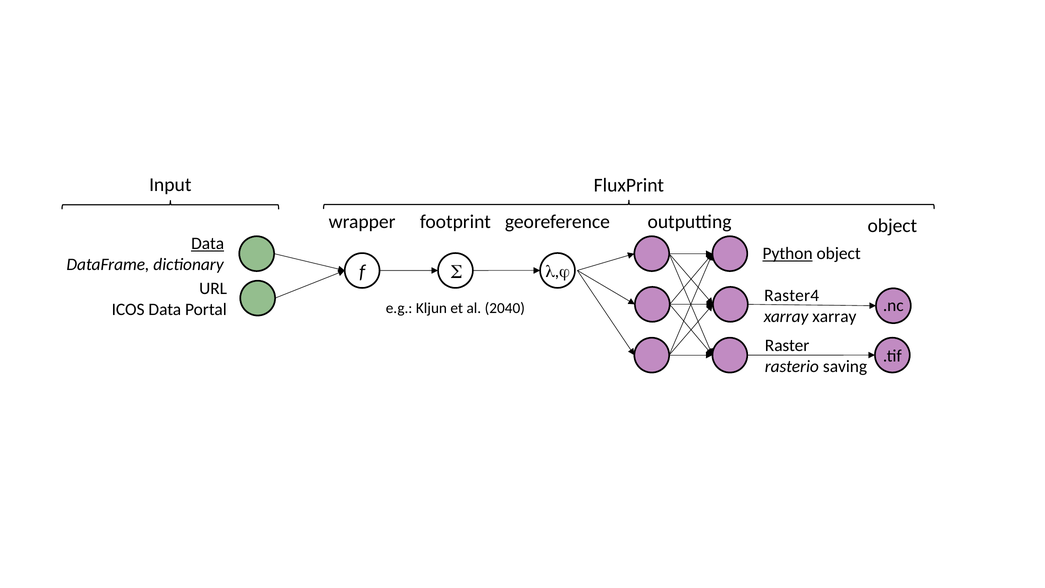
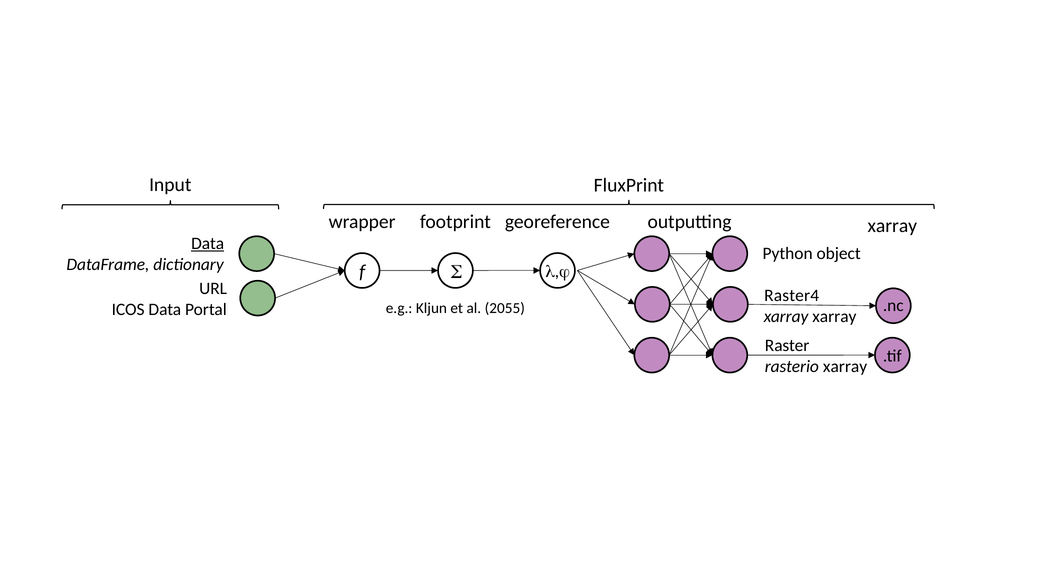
object: object -> xarray (892, 226)
Python underline: present -> none (788, 254)
2040: 2040 -> 2055 (505, 308)
rasterio saving: saving -> xarray (845, 366)
